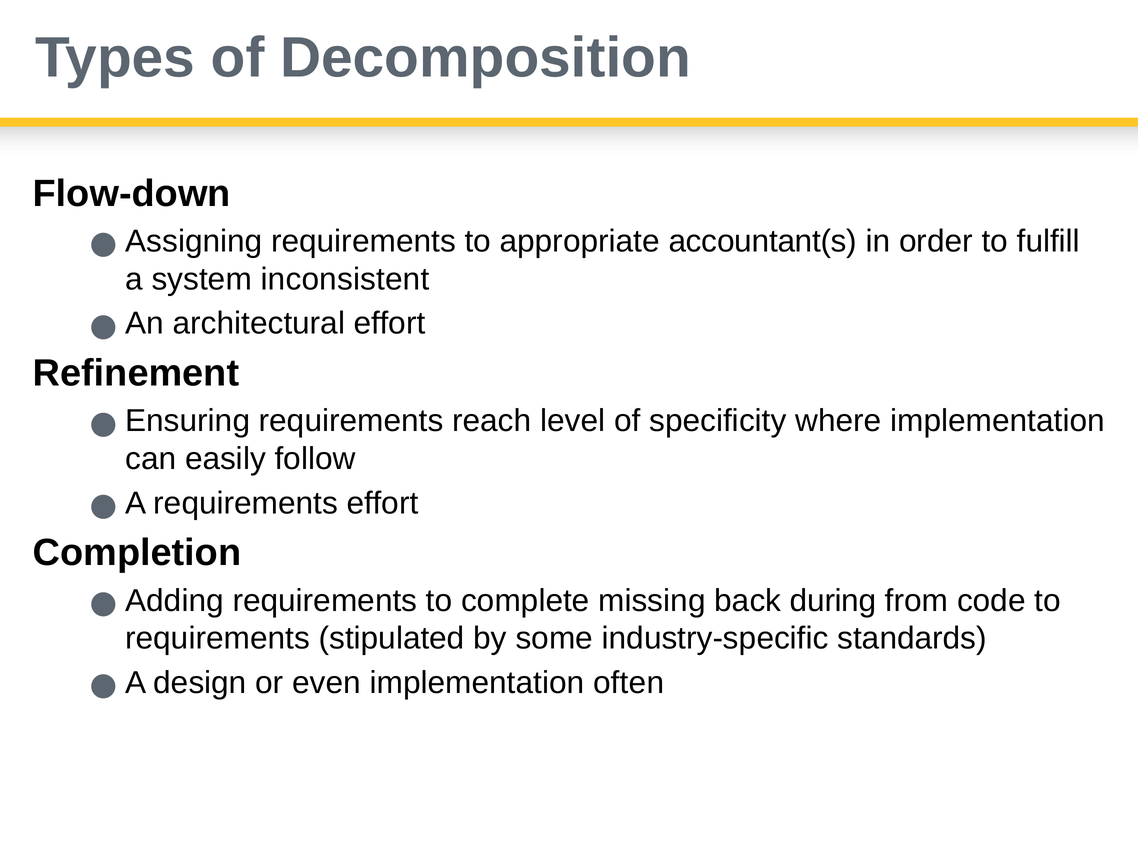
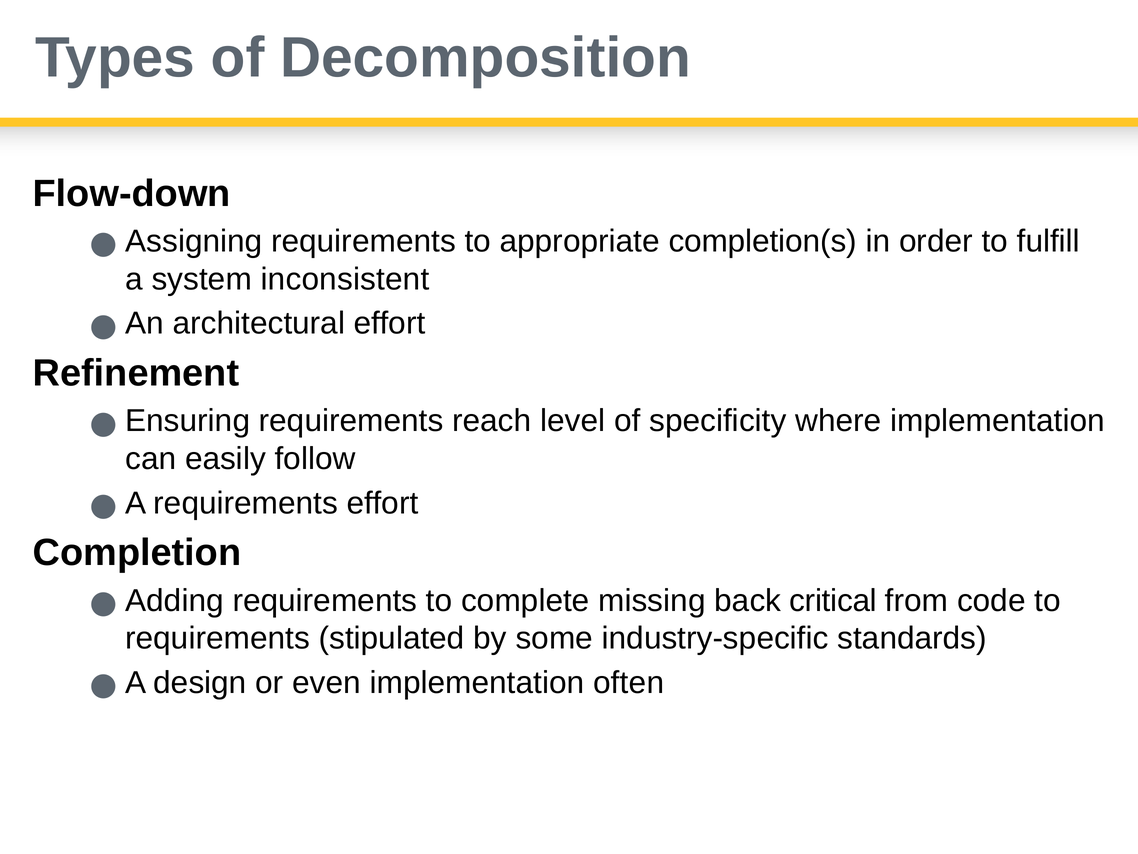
accountant(s: accountant(s -> completion(s (763, 241)
during: during -> critical (833, 600)
